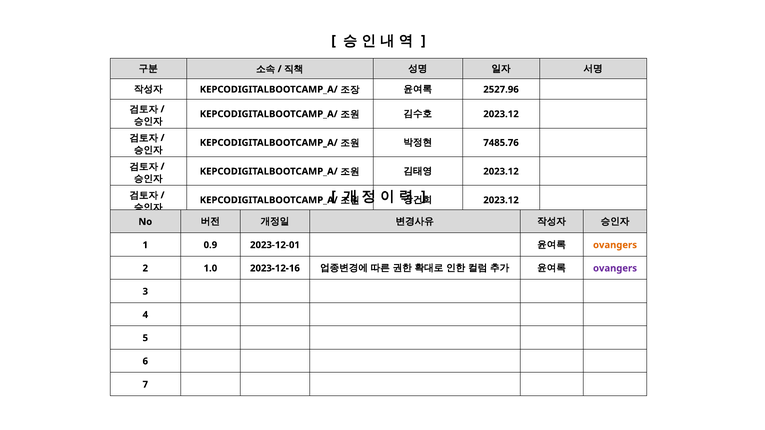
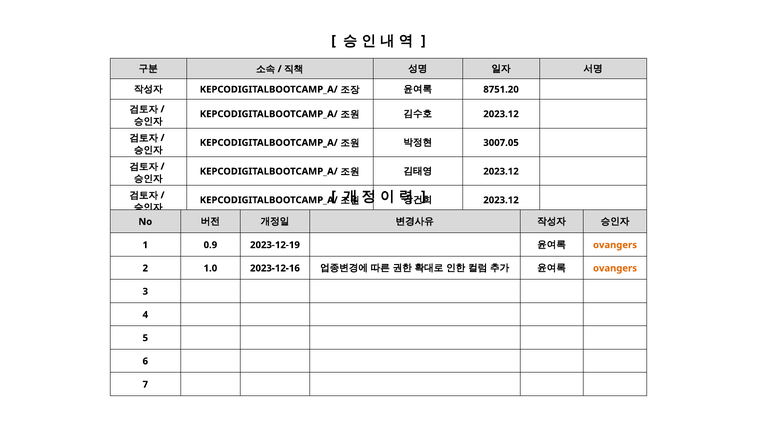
2527.96: 2527.96 -> 8751.20 (501, 90)
7485.76: 7485.76 -> 3007.05 (501, 143)
2023-12-01: 2023-12-01 -> 2023-12-19 (275, 245)
ovangers colour: purple -> orange (615, 268)
